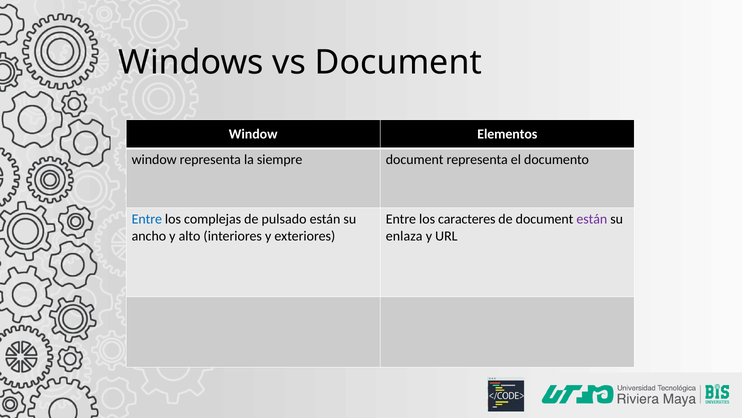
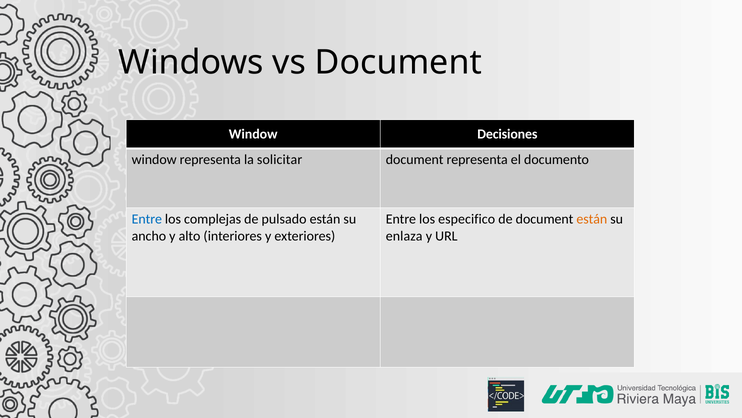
Elementos: Elementos -> Decisiones (507, 134)
siempre: siempre -> solicitar (280, 160)
caracteres: caracteres -> especifico (467, 219)
están colour: purple -> orange (592, 219)
